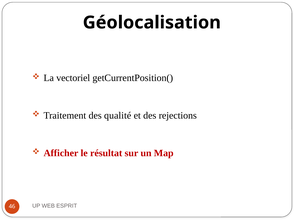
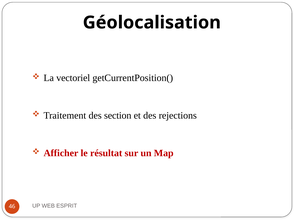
qualité: qualité -> section (118, 116)
